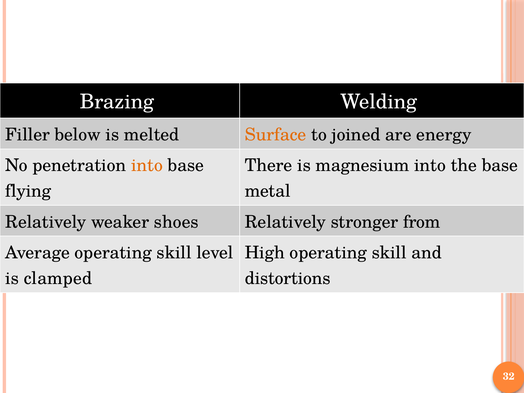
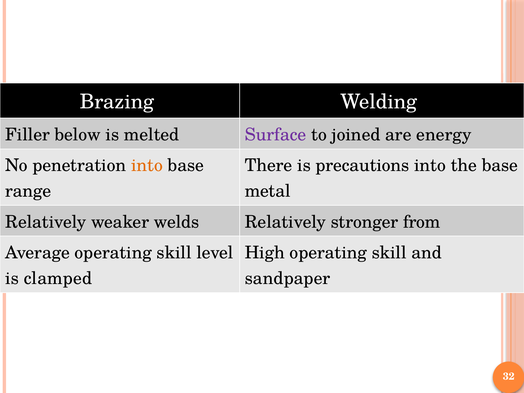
Surface colour: orange -> purple (276, 135)
magnesium: magnesium -> precautions (362, 166)
flying: flying -> range (28, 191)
shoes: shoes -> welds (176, 222)
distortions: distortions -> sandpaper (288, 278)
